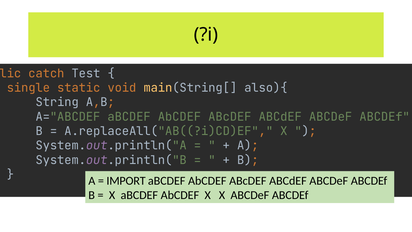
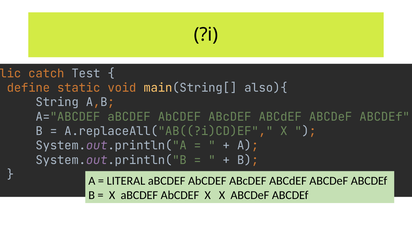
single: single -> define (28, 88)
IMPORT: IMPORT -> LITERAL (126, 181)
